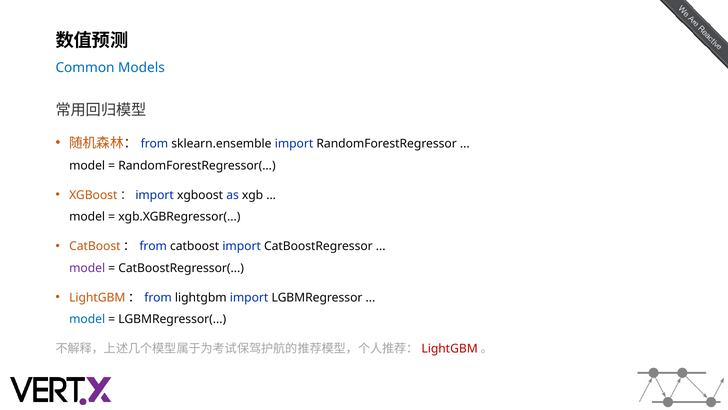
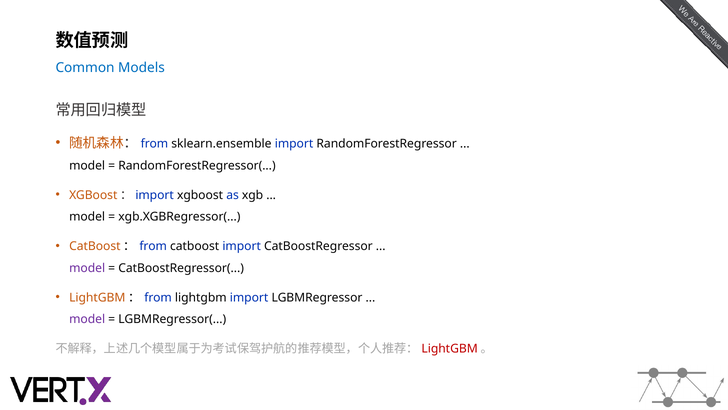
model colour: blue -> purple (87, 319)
